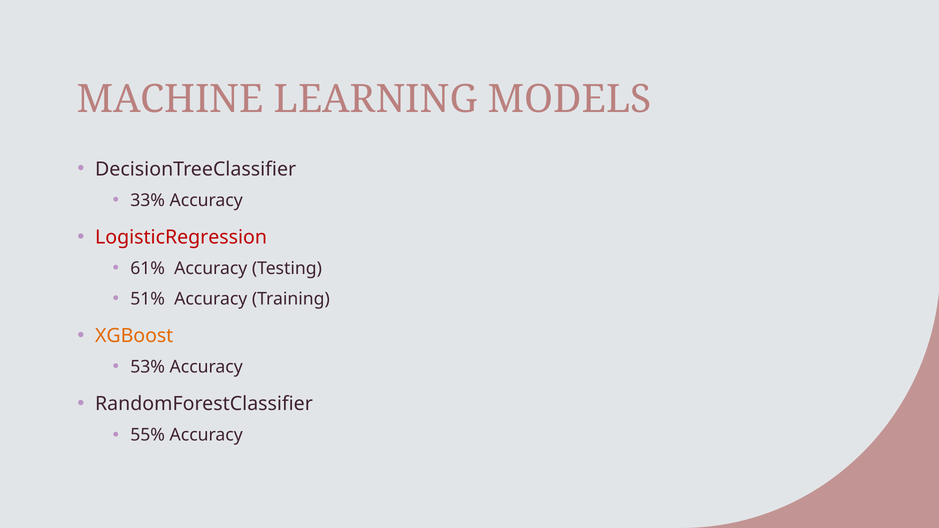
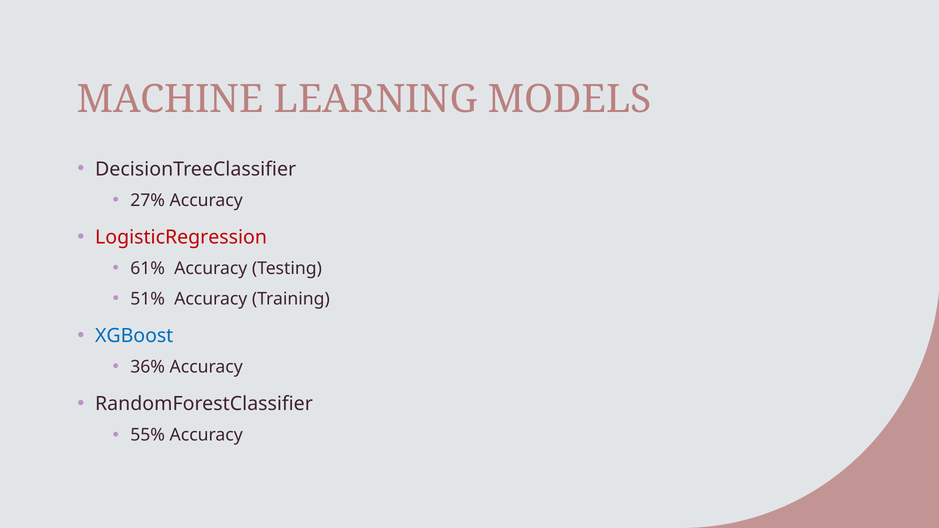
33%: 33% -> 27% (148, 200)
XGBoost colour: orange -> blue (134, 336)
53%: 53% -> 36% (148, 367)
